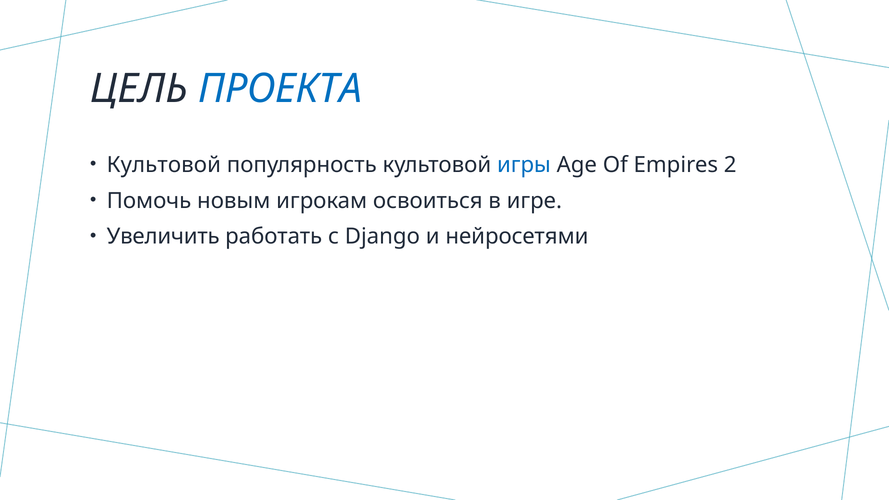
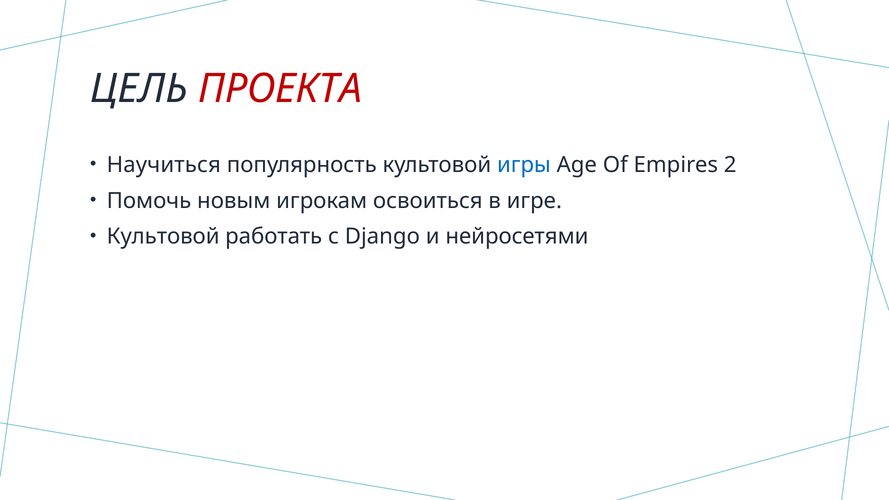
ПРОЕКТА colour: blue -> red (280, 89)
Культовой: Культовой -> Научиться (164, 165)
Увеличить: Увеличить -> Культовой (163, 237)
